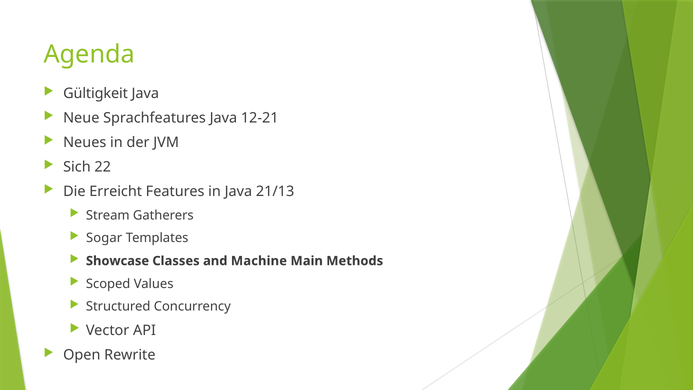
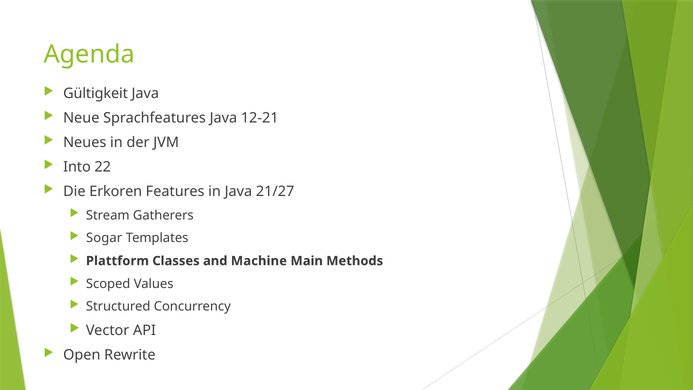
Sich: Sich -> Into (77, 167)
Erreicht: Erreicht -> Erkoren (116, 192)
21/13: 21/13 -> 21/27 (275, 192)
Showcase: Showcase -> Plattform (117, 261)
